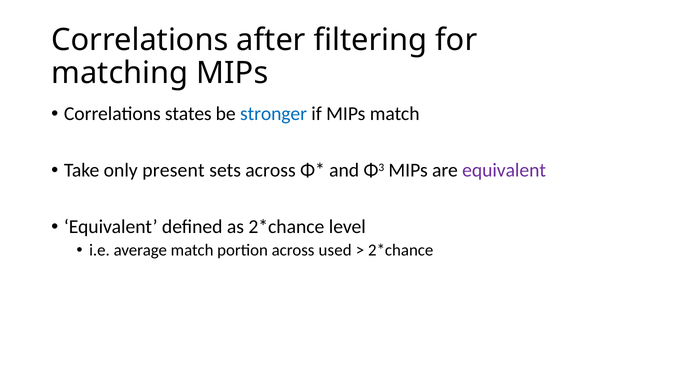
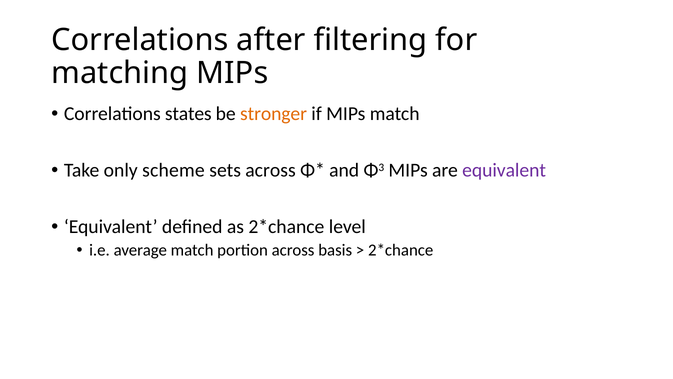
stronger colour: blue -> orange (274, 114)
present: present -> scheme (173, 170)
used: used -> basis (335, 250)
